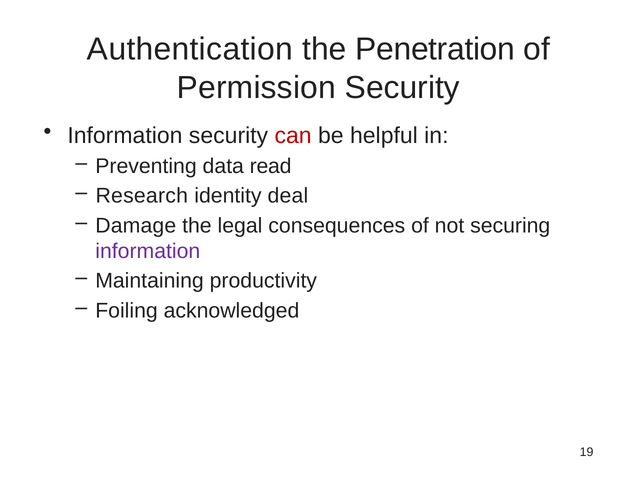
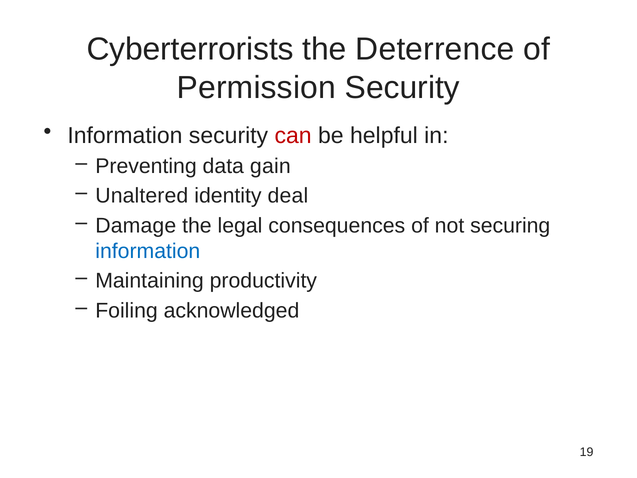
Authentication: Authentication -> Cyberterrorists (190, 49)
Penetration: Penetration -> Deterrence (435, 49)
read: read -> gain (270, 166)
Research: Research -> Unaltered (142, 196)
information colour: purple -> blue (148, 251)
